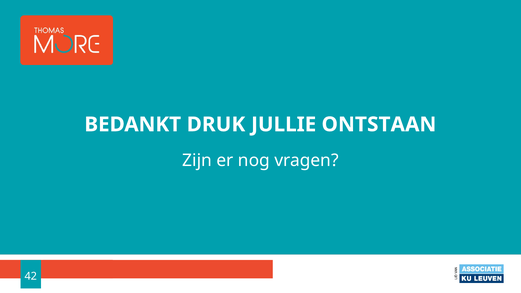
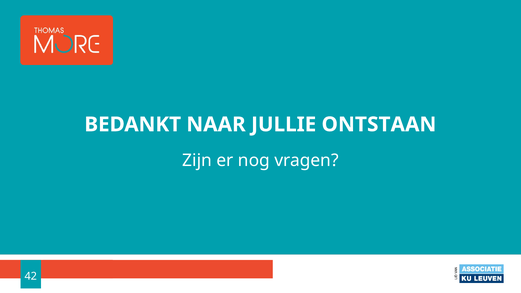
DRUK: DRUK -> NAAR (216, 124)
